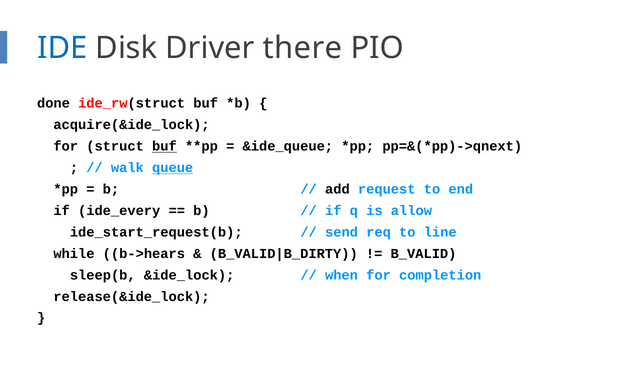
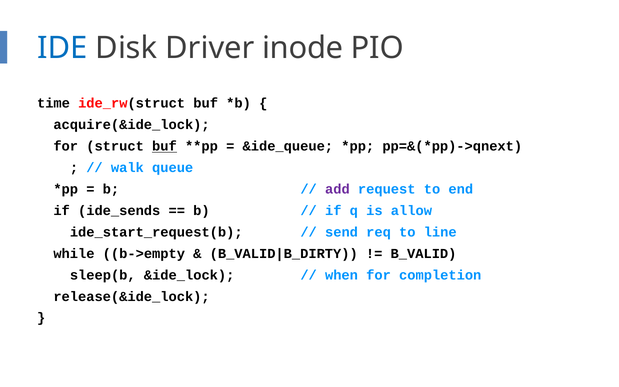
there: there -> inode (303, 48)
done: done -> time (53, 103)
queue underline: present -> none (173, 168)
add colour: black -> purple (337, 189)
ide_every: ide_every -> ide_sends (119, 211)
b->hears: b->hears -> b->empty (144, 253)
